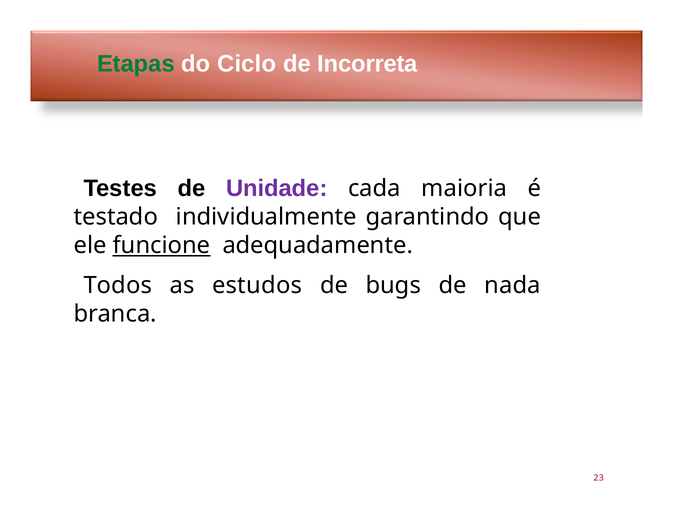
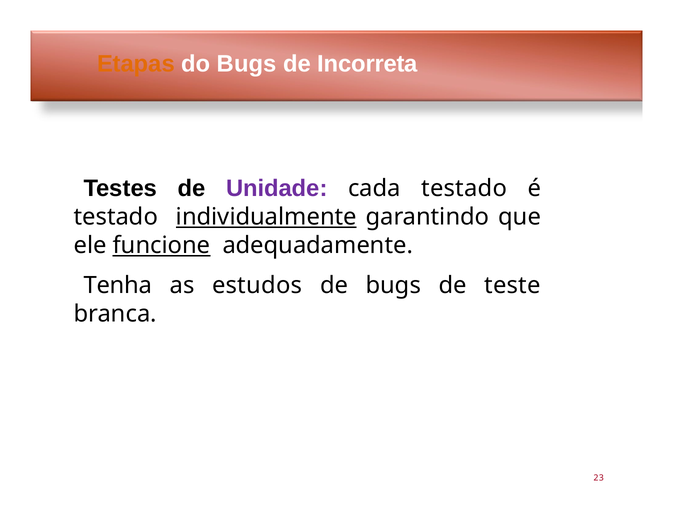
Etapas colour: green -> orange (136, 64)
do Ciclo: Ciclo -> Bugs (247, 64)
cada maioria: maioria -> testado (464, 188)
individualmente underline: none -> present (266, 217)
Todos: Todos -> Tenha (118, 285)
nada: nada -> teste (513, 285)
